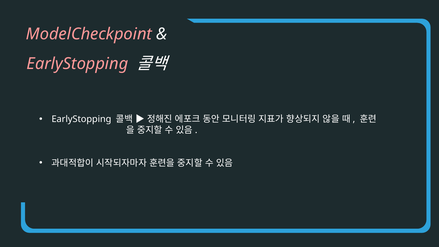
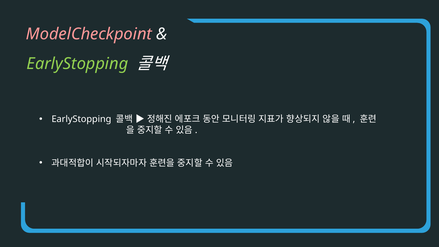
EarlyStopping colour: pink -> light green (77, 64)
